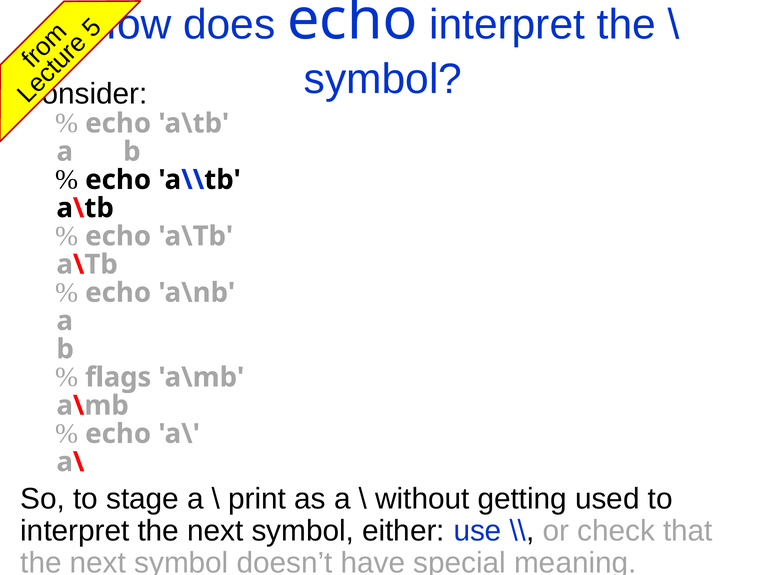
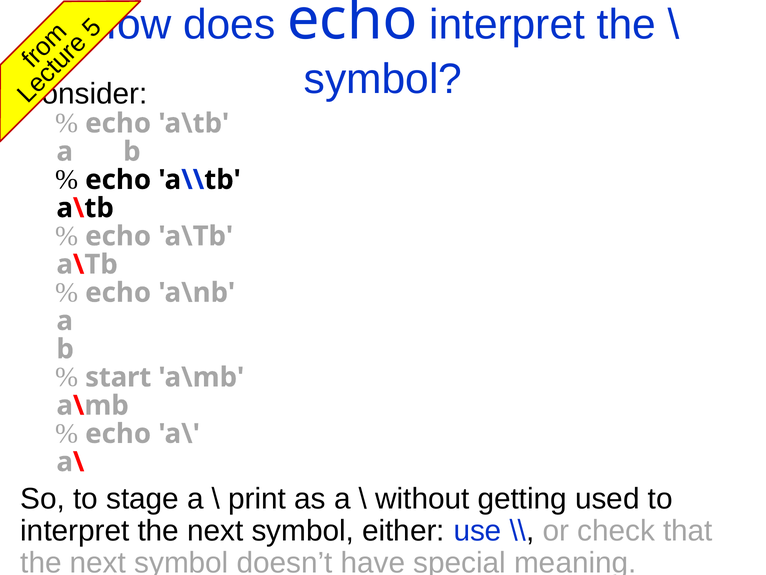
flags: flags -> start (118, 377)
